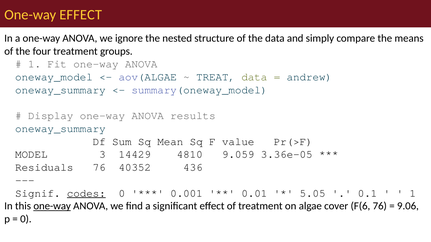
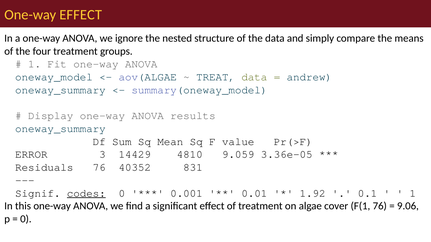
MODEL: MODEL -> ERROR (31, 155)
436: 436 -> 831 (193, 168)
5.05: 5.05 -> 1.92 (313, 193)
one-way underline: present -> none (52, 206)
F(6: F(6 -> F(1 (360, 206)
